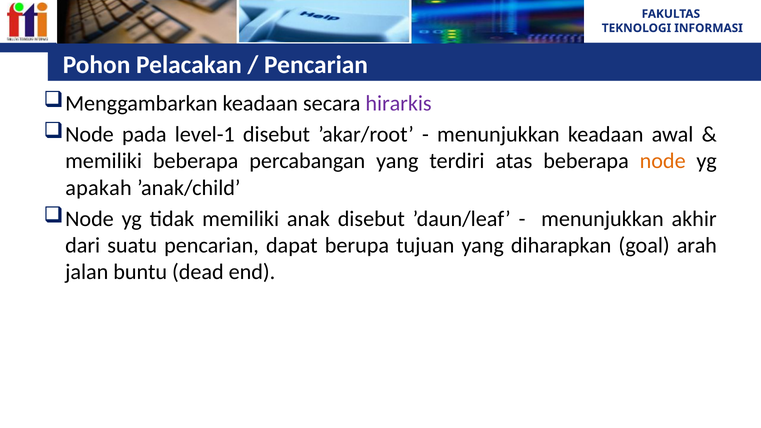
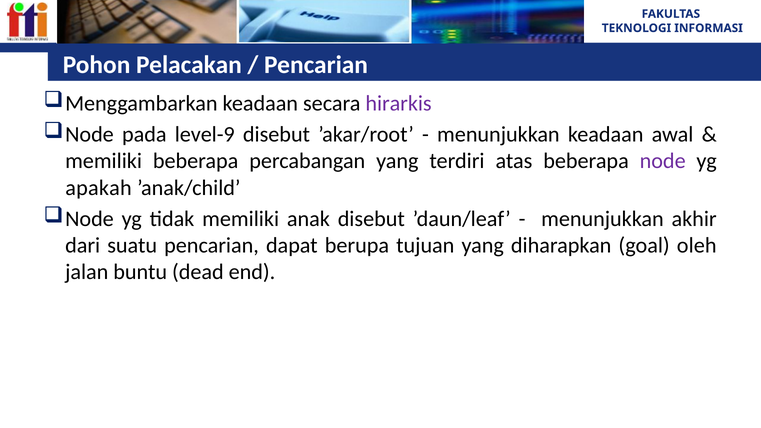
level-1: level-1 -> level-9 (205, 134)
node colour: orange -> purple (663, 161)
arah: arah -> oleh (697, 245)
